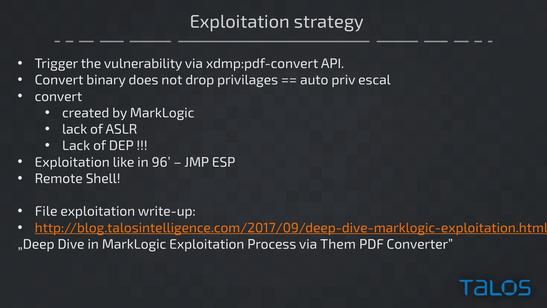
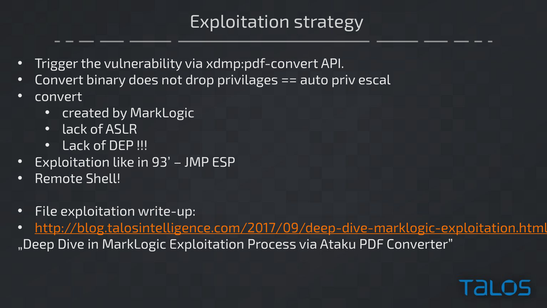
96: 96 -> 93 (161, 162)
Them: Them -> Ataku (338, 244)
